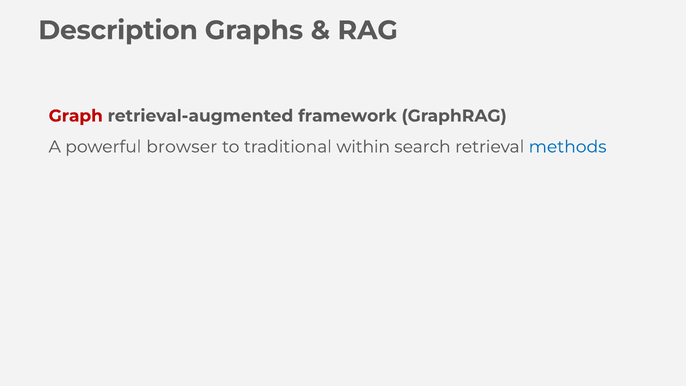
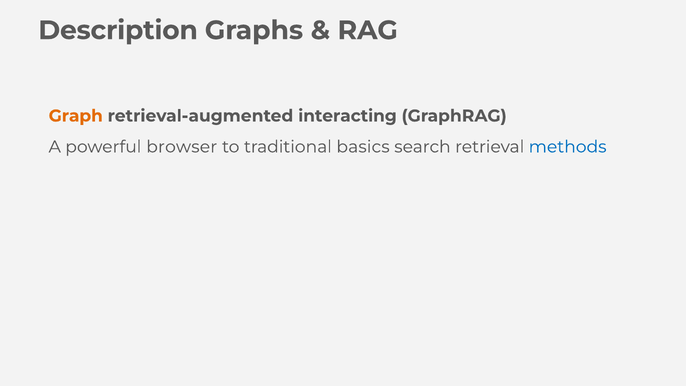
Graph colour: red -> orange (76, 116)
framework: framework -> interacting (347, 116)
within: within -> basics (363, 147)
